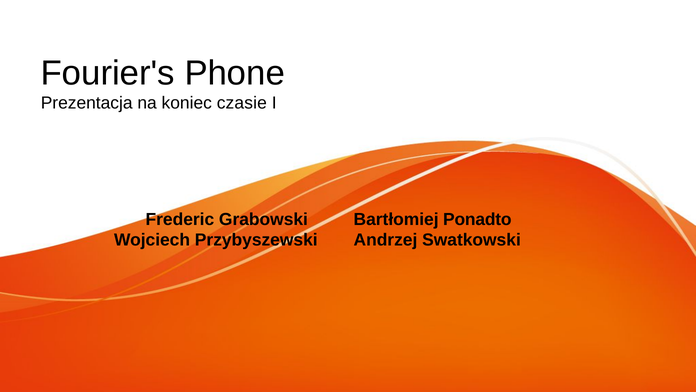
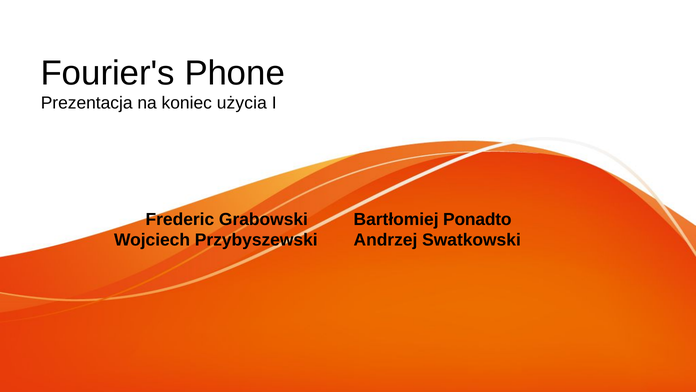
czasie: czasie -> użycia (242, 103)
